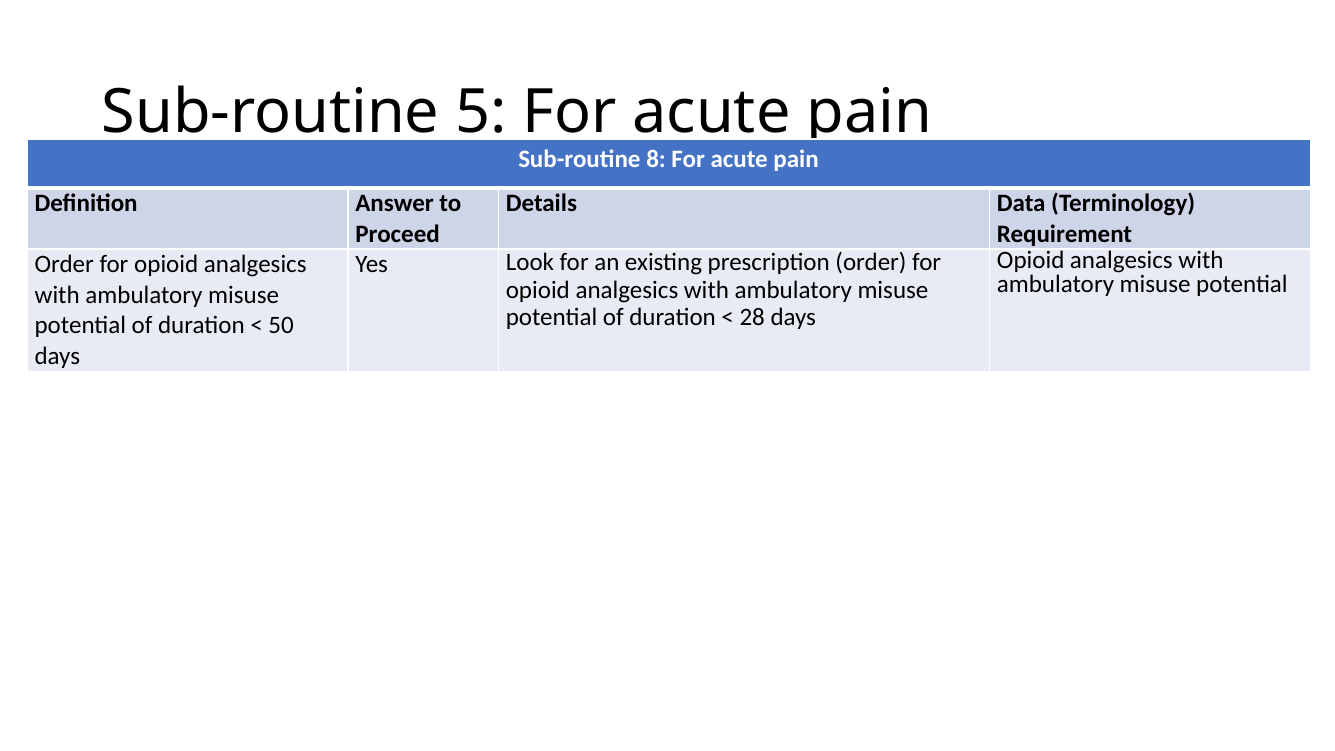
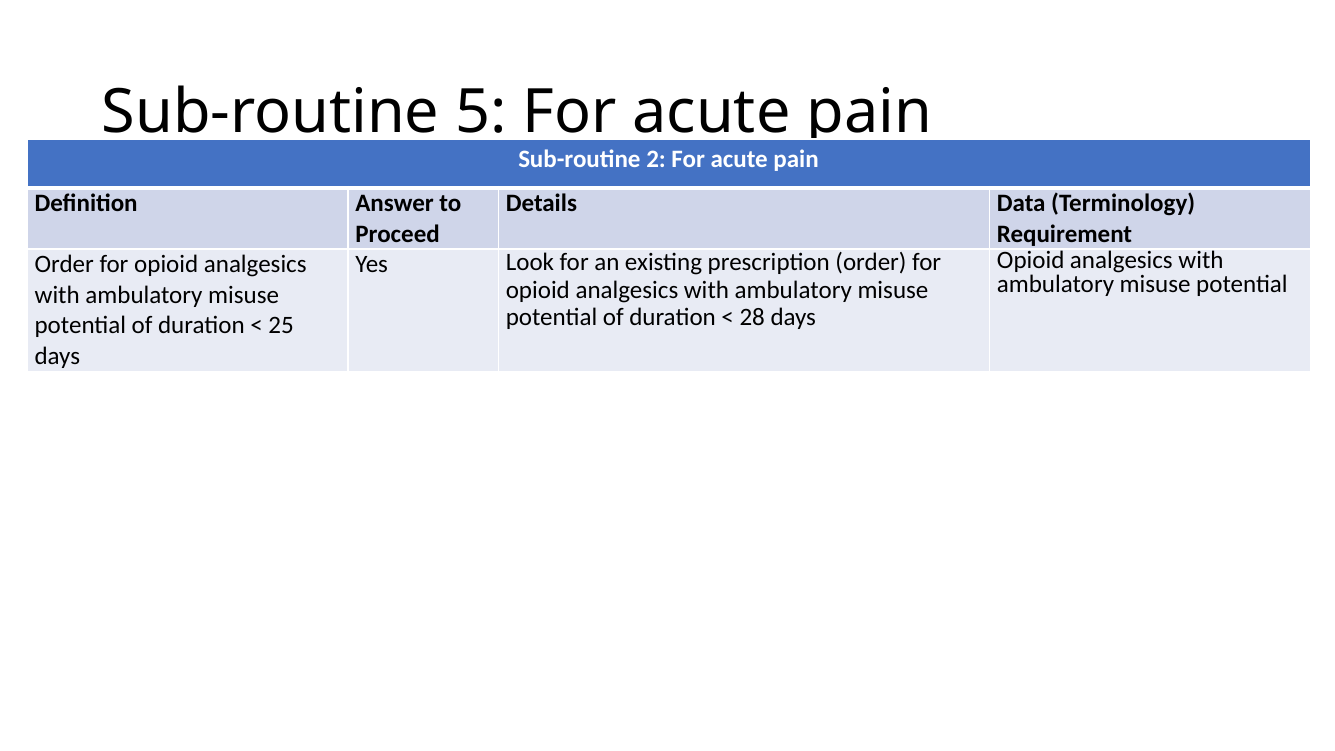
8: 8 -> 2 (656, 160)
50: 50 -> 25 (281, 326)
